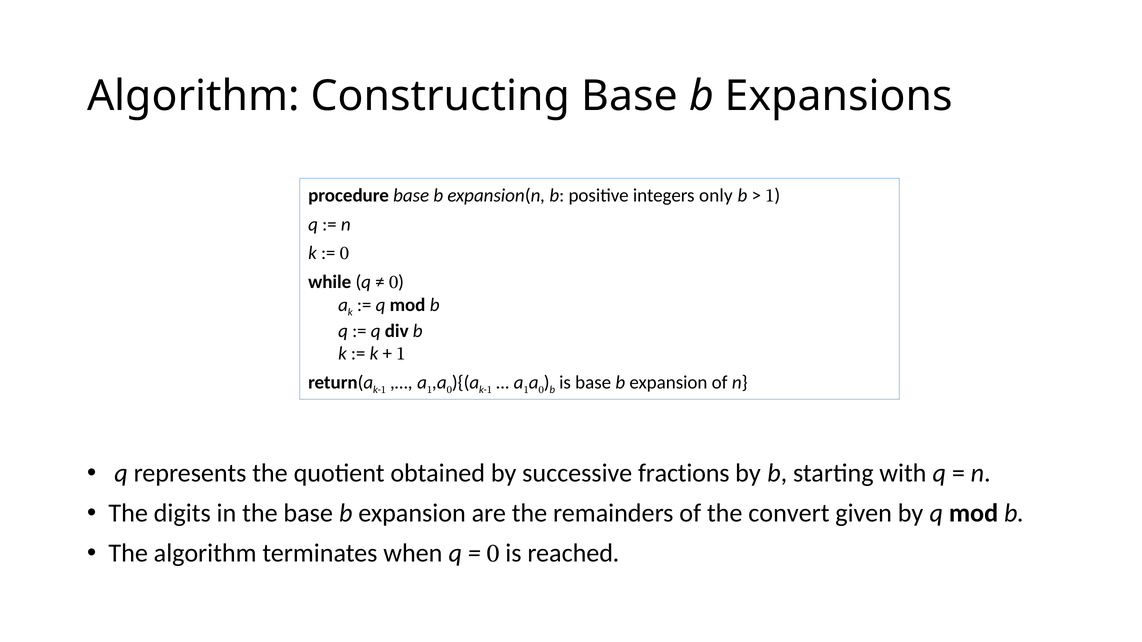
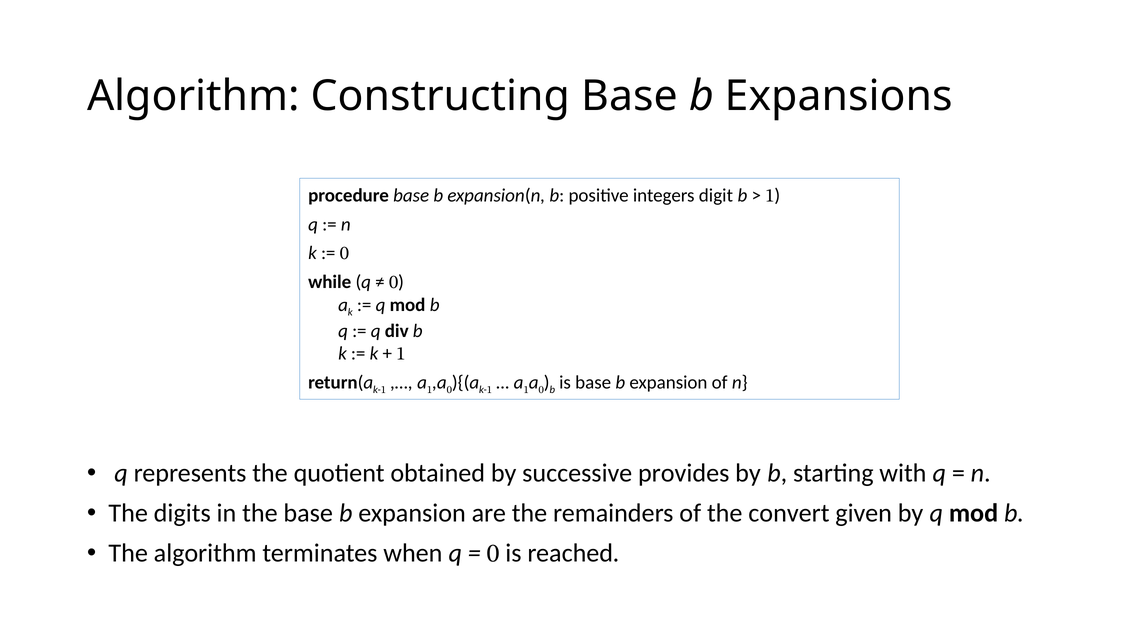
only: only -> digit (716, 195)
fractions: fractions -> provides (684, 473)
